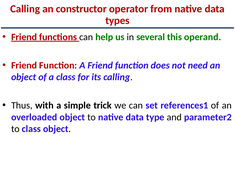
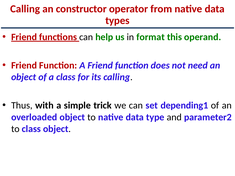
several: several -> format (151, 37)
references1: references1 -> depending1 (184, 106)
